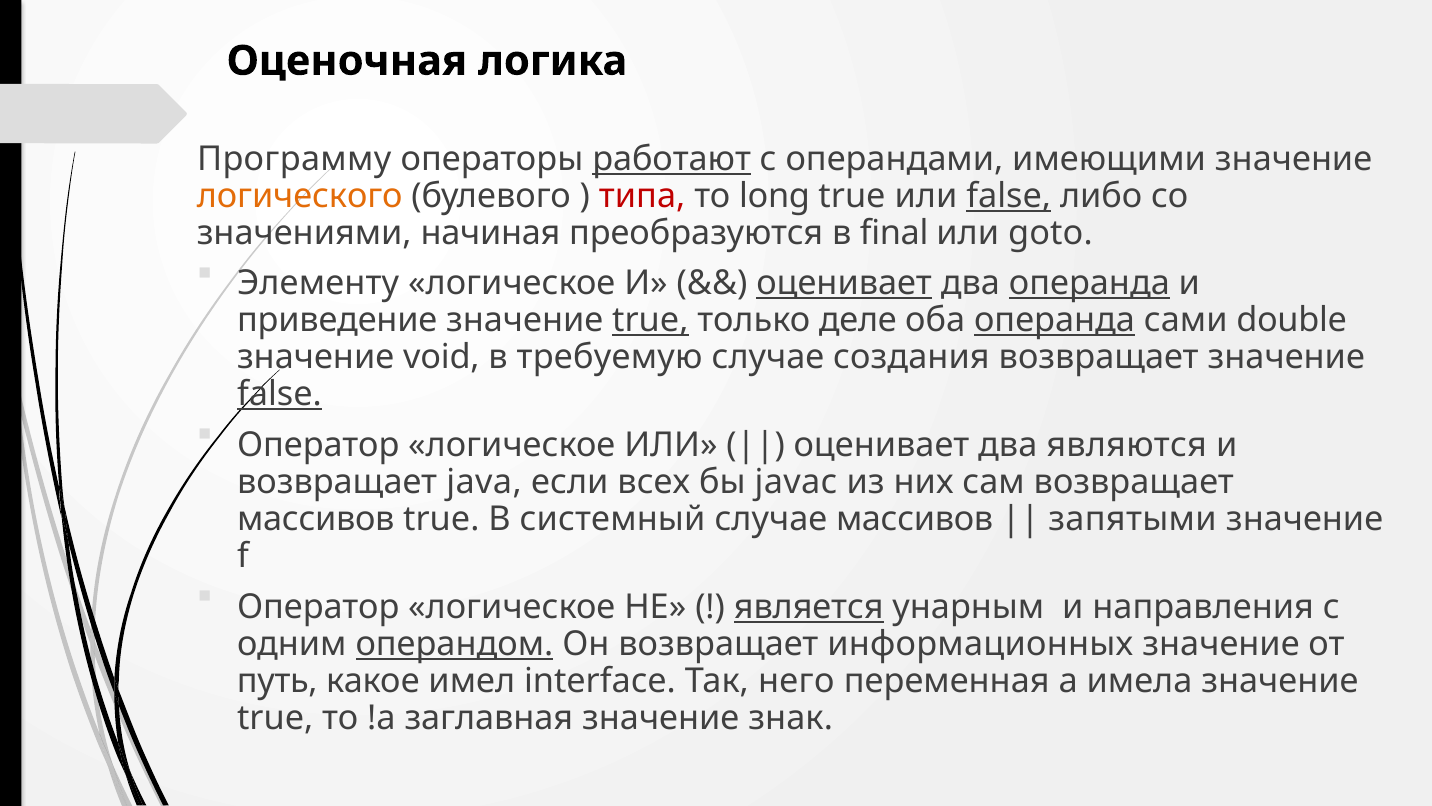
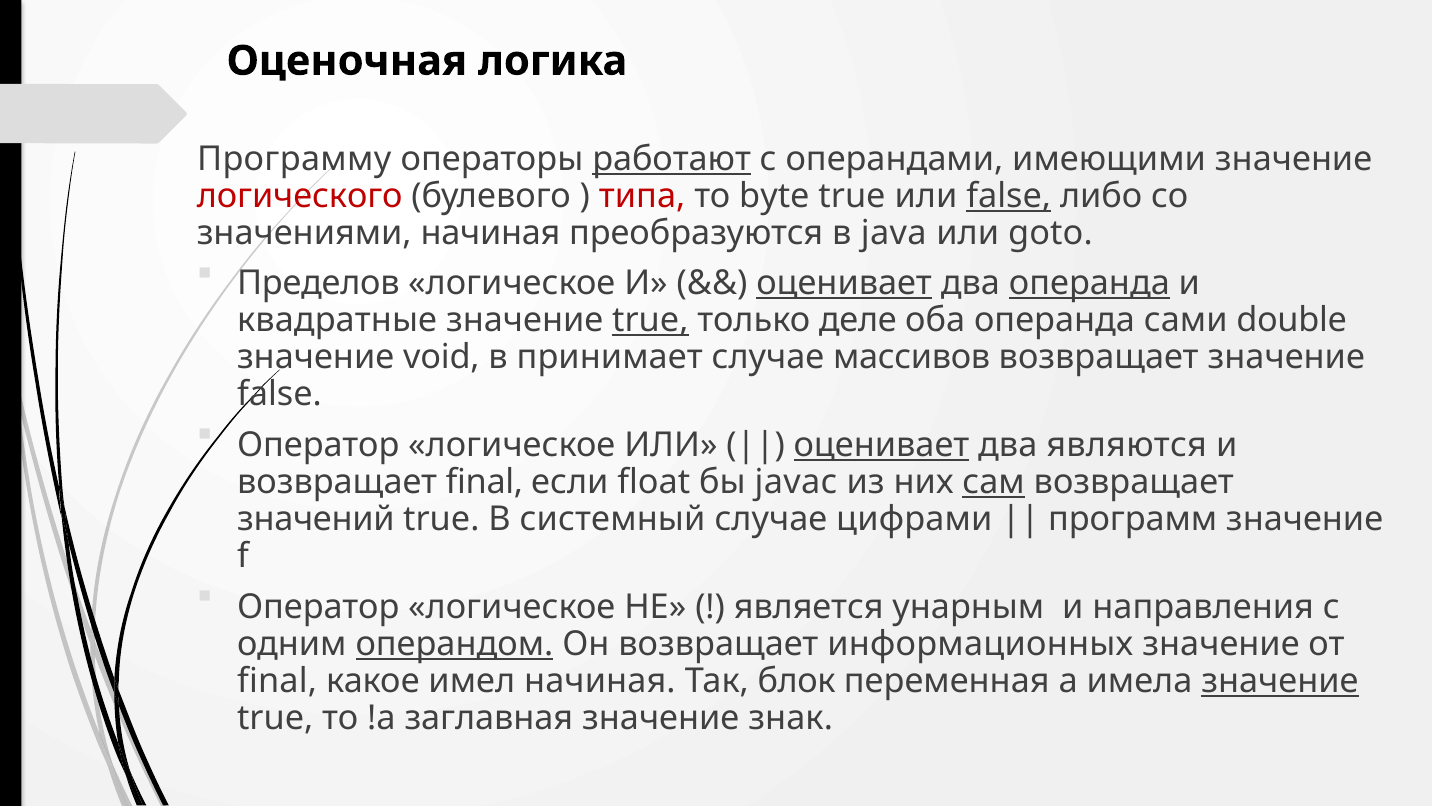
логического colour: orange -> red (300, 196)
long: long -> byte (774, 196)
final: final -> java (894, 233)
Элементу: Элементу -> Пределов (318, 283)
приведение: приведение -> квадратные (337, 320)
операнда underline: present -> none (1055, 320)
требуемую: требуемую -> принимает (610, 357)
создания: создания -> массивов (912, 357)
false underline: present -> none (279, 394)
оценивает underline: none -> present (881, 445)
возвращает java: java -> final (484, 482)
всех: всех -> float (654, 482)
сам underline: none -> present (994, 482)
массивов: массивов -> значений (316, 519)
случае массивов: массивов -> цифрами (914, 519)
запятыми: запятыми -> программ (1133, 519)
является underline: present -> none (809, 606)
путь: путь -> final (277, 680)
имел interface: interface -> начиная (600, 680)
него: него -> блок (797, 680)
значение underline: none -> present (1280, 680)
